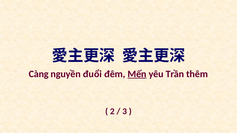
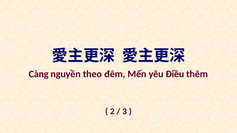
đuổi: đuổi -> theo (92, 74)
Mến underline: present -> none (137, 74)
Trần: Trần -> Điều (175, 74)
